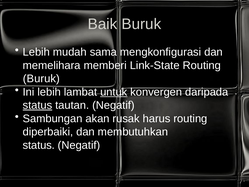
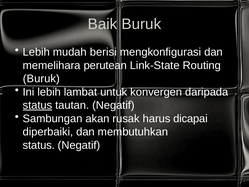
sama: sama -> berisi (103, 52)
memberi: memberi -> perutean (105, 65)
untuk underline: present -> none (114, 92)
harus routing: routing -> dicapai (190, 118)
